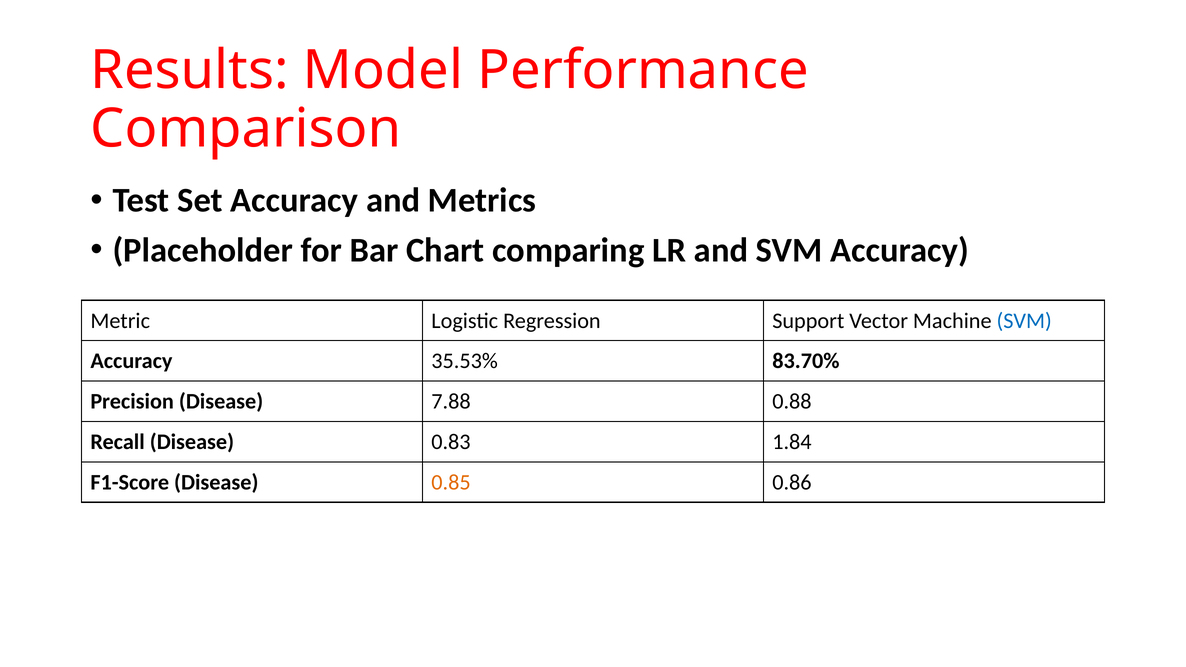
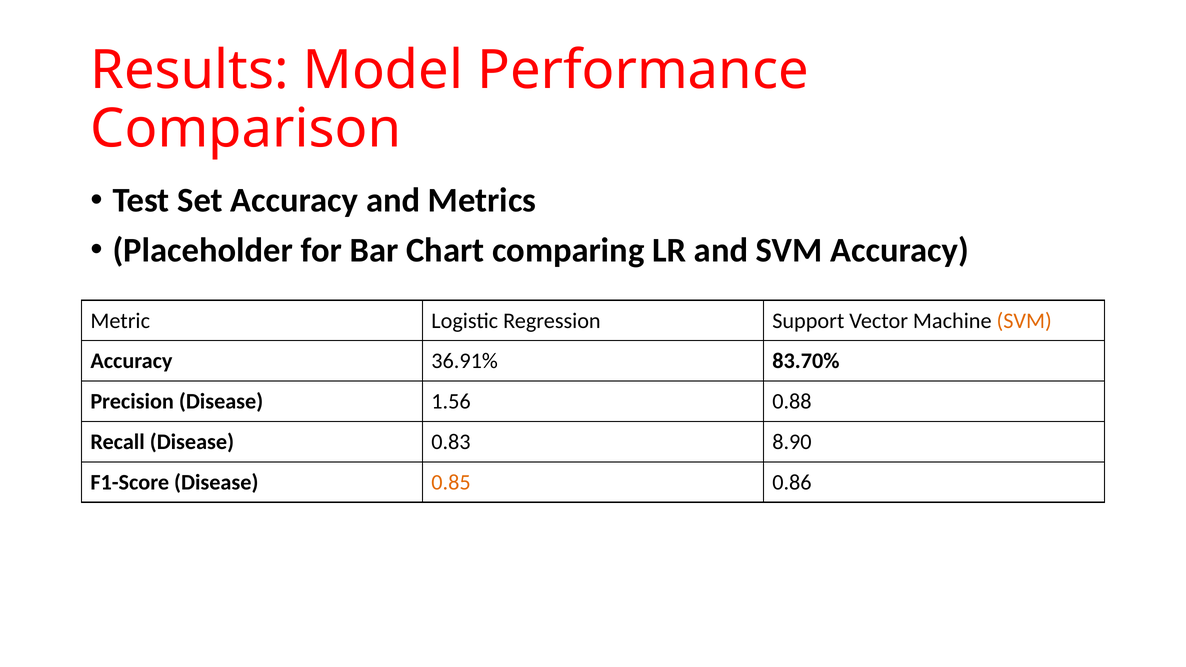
SVM colour: blue -> orange (1024, 321)
35.53%: 35.53% -> 36.91% (465, 361)
7.88: 7.88 -> 1.56 (451, 402)
1.84: 1.84 -> 8.90 (792, 442)
